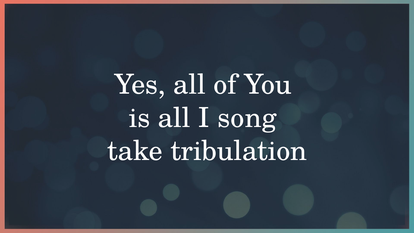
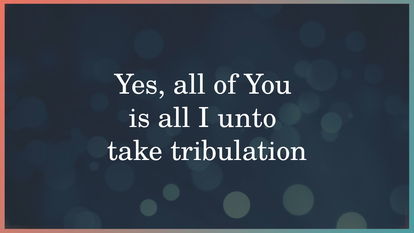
song: song -> unto (247, 118)
